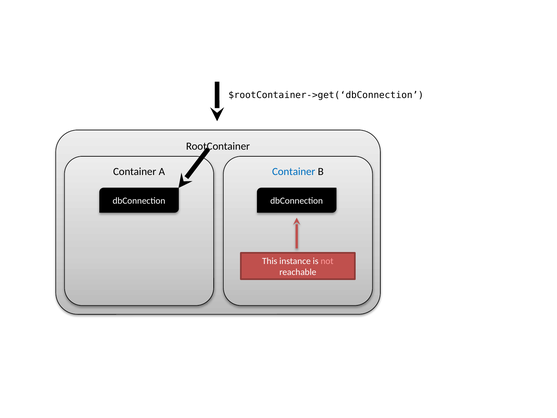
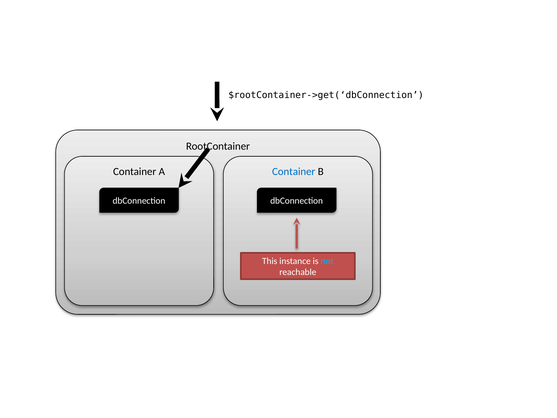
not colour: pink -> light blue (327, 261)
